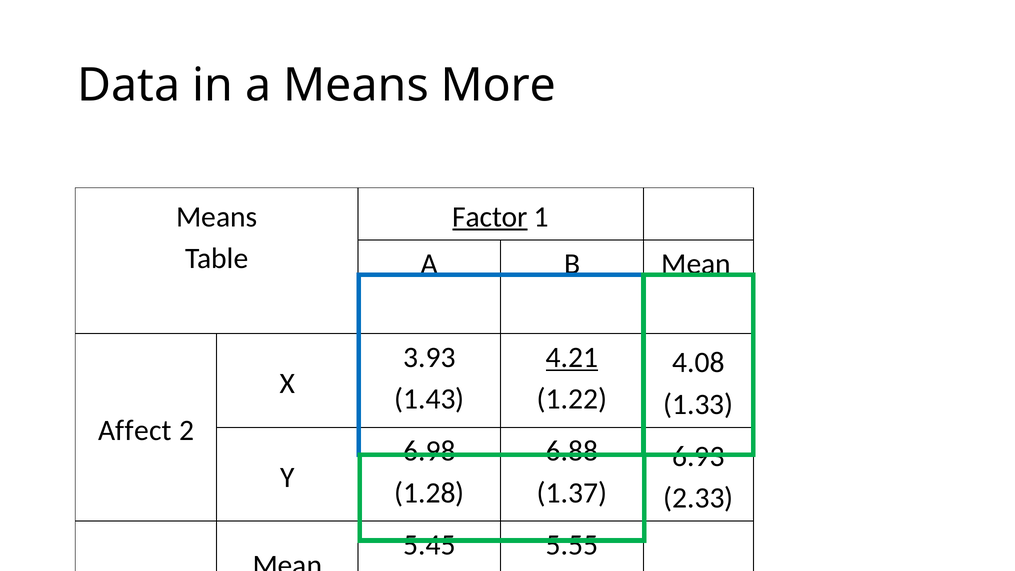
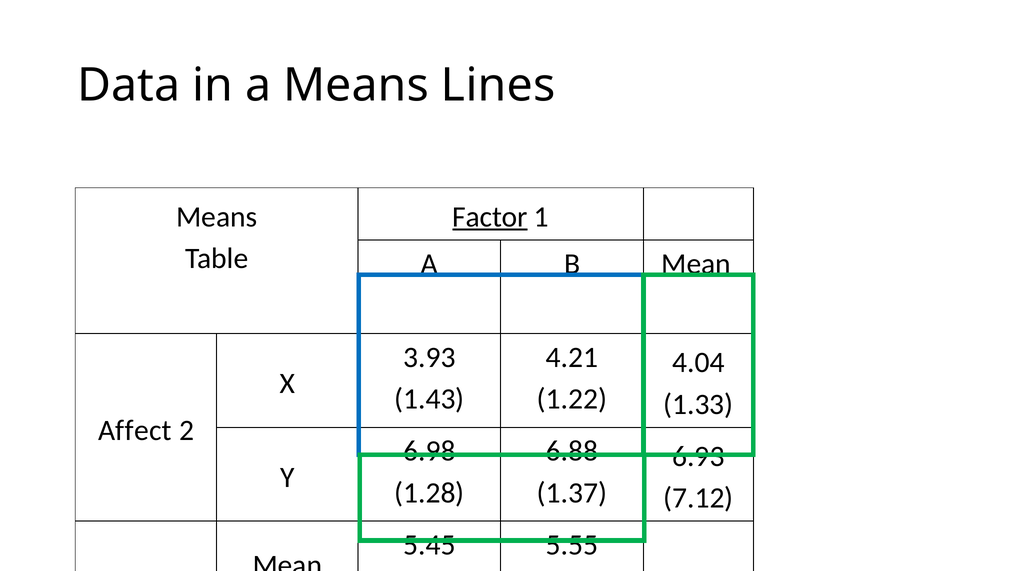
More: More -> Lines (498, 85)
4.21 underline: present -> none (572, 357)
4.08: 4.08 -> 4.04 (698, 363)
2.33: 2.33 -> 7.12 (698, 498)
